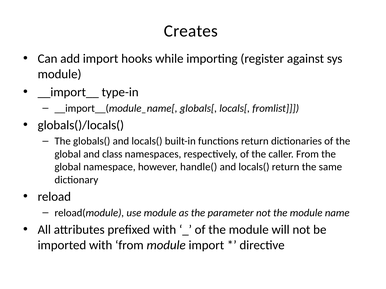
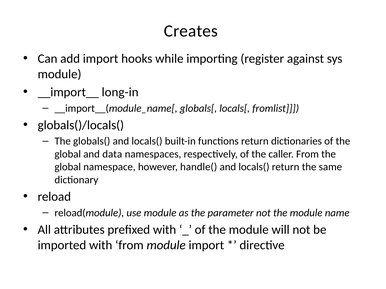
type-in: type-in -> long-in (120, 92)
class: class -> data (112, 154)
